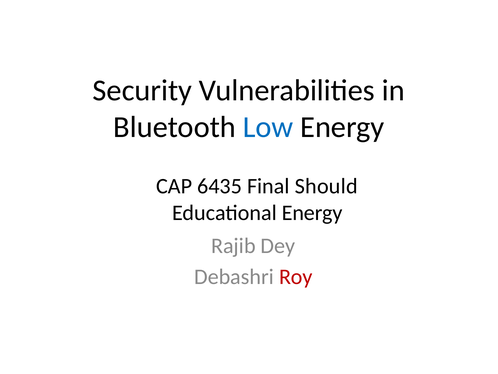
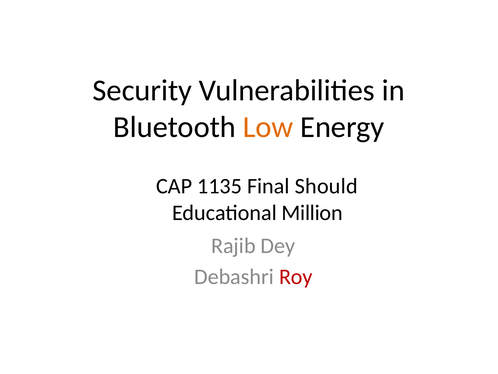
Low colour: blue -> orange (268, 127)
6435: 6435 -> 1135 (220, 186)
Educational Energy: Energy -> Million (312, 213)
